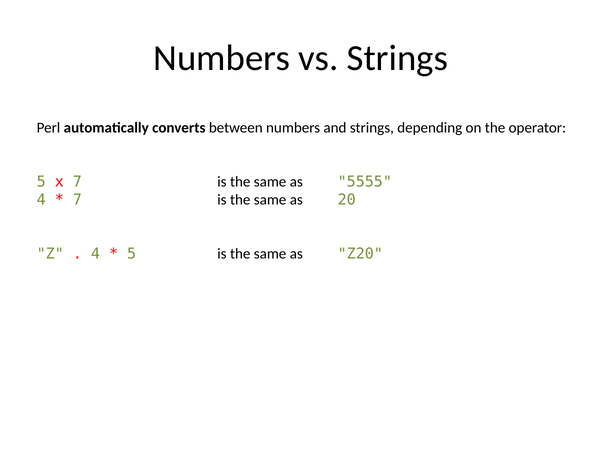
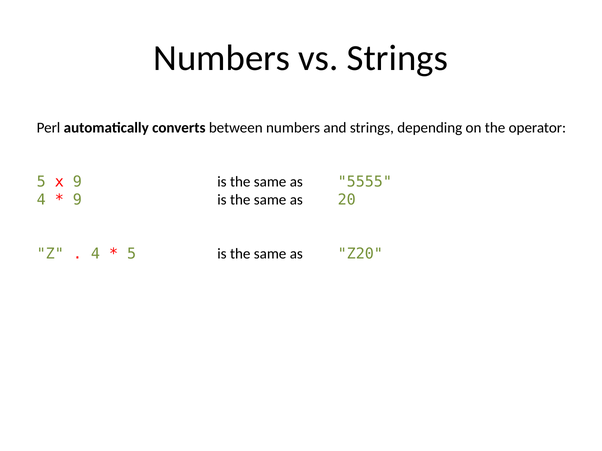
x 7: 7 -> 9 (77, 182)
7: 7 -> 9 (77, 200)
